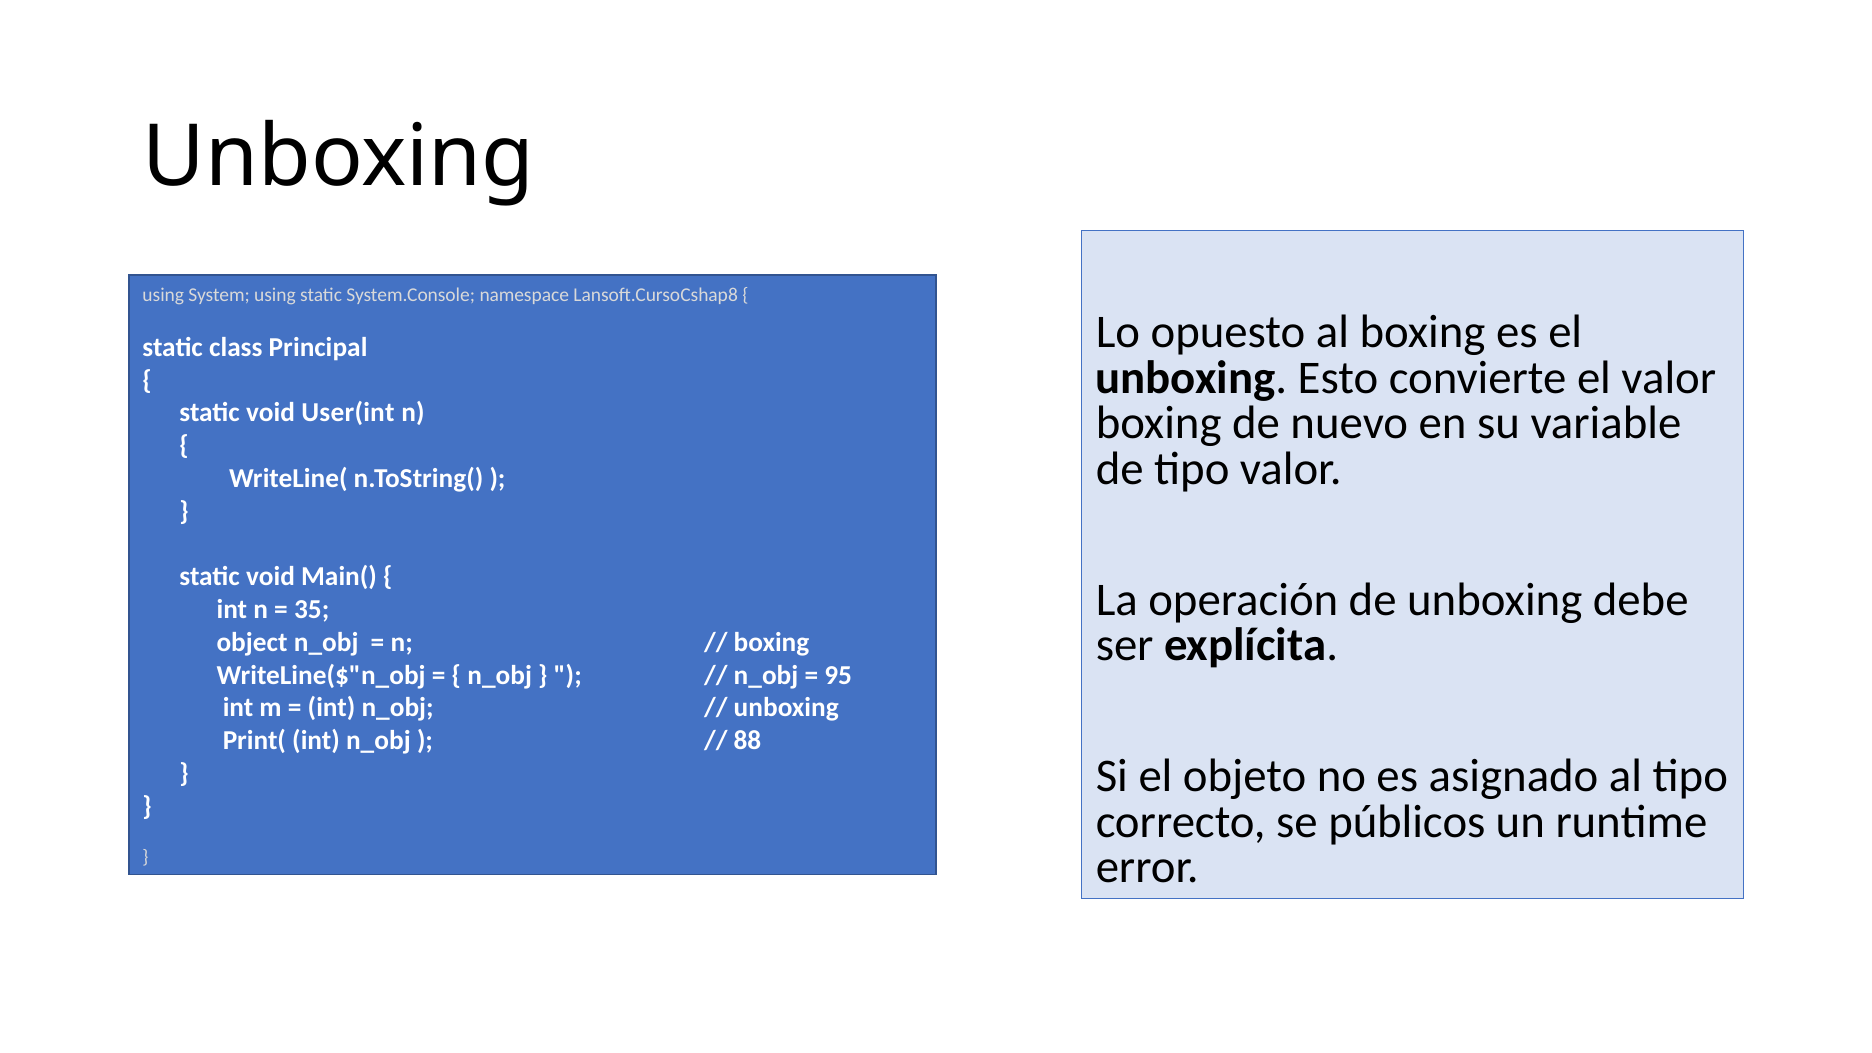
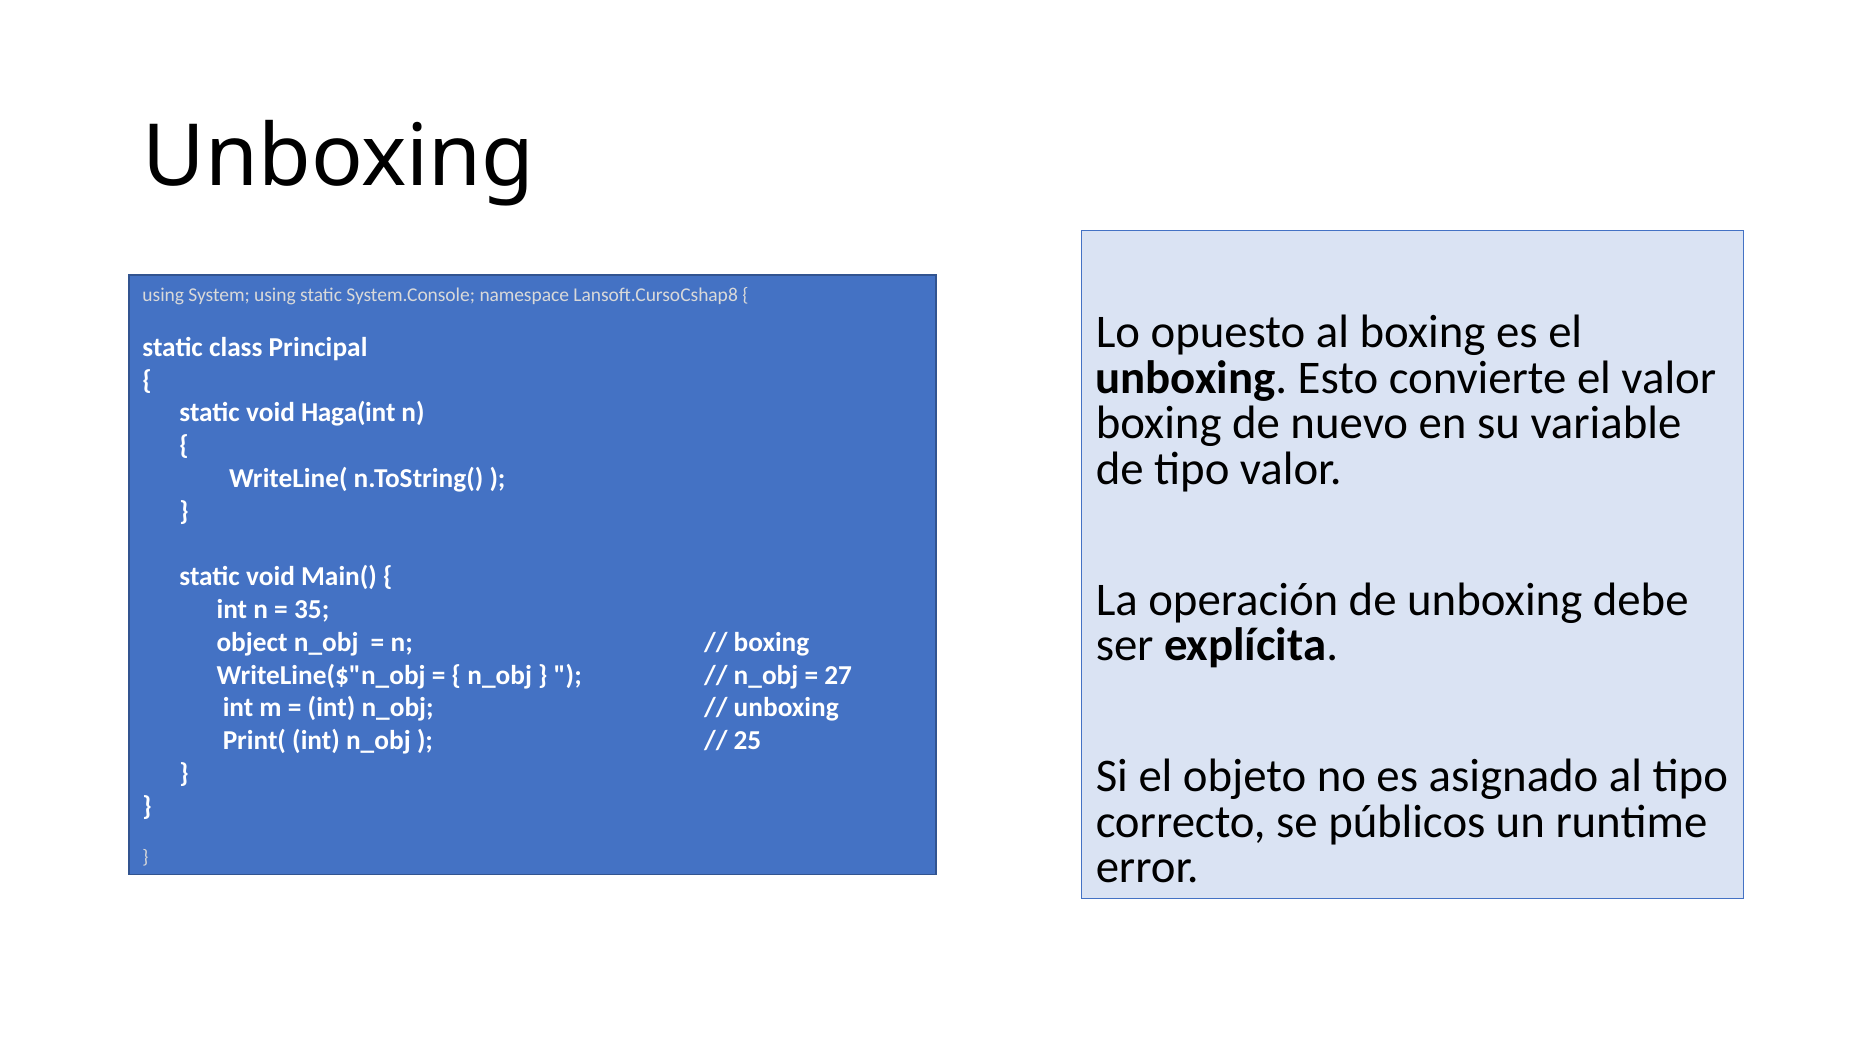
User(int: User(int -> Haga(int (348, 413)
95: 95 -> 27 (838, 675)
88: 88 -> 25 (747, 741)
